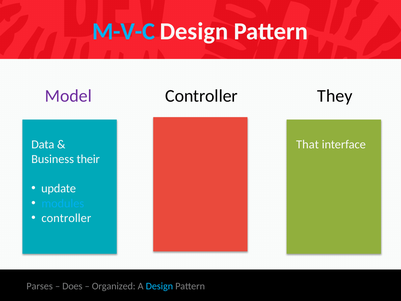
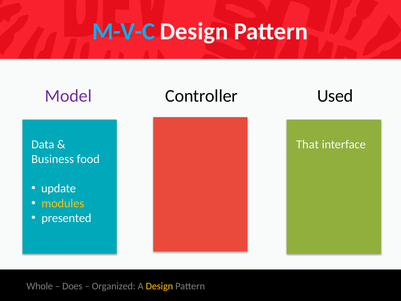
They: They -> Used (335, 96)
their: their -> food (88, 159)
modules colour: light blue -> yellow (63, 203)
controller: controller -> presented (66, 218)
Parses: Parses -> Whole (40, 286)
Design colour: light blue -> yellow (159, 286)
